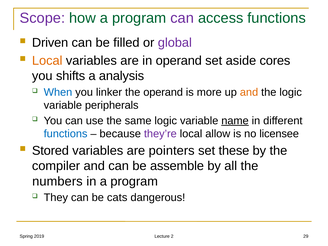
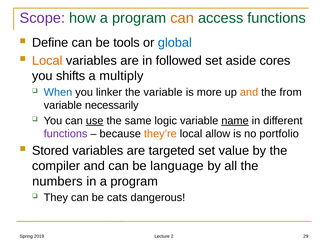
can colour: purple -> orange (182, 18)
Driven: Driven -> Define (50, 43)
filled: filled -> tools (126, 43)
global colour: purple -> blue (175, 43)
in operand: operand -> followed (179, 61)
analysis: analysis -> multiply (121, 76)
the operand: operand -> variable (163, 92)
the logic: logic -> from (291, 92)
peripherals: peripherals -> necessarily (112, 105)
use underline: none -> present (95, 121)
functions colour: blue -> purple (66, 134)
they’re colour: purple -> orange (160, 134)
licensee: licensee -> portfolio (279, 134)
pointers: pointers -> targeted (172, 151)
these: these -> value (234, 151)
assemble: assemble -> language (177, 166)
